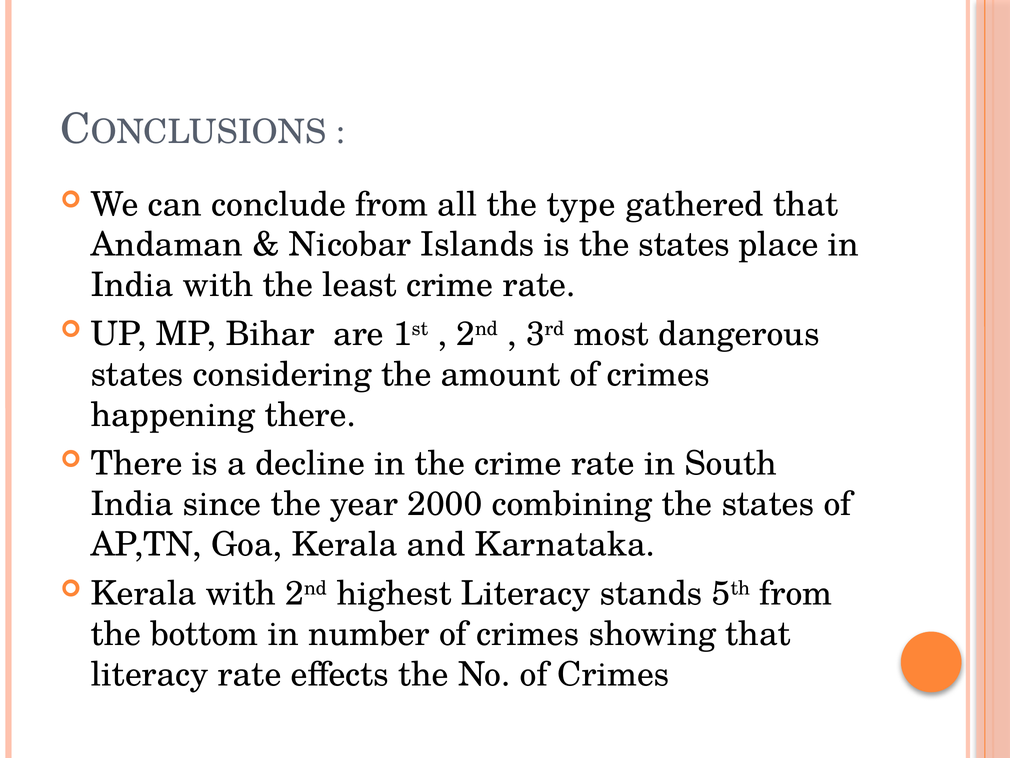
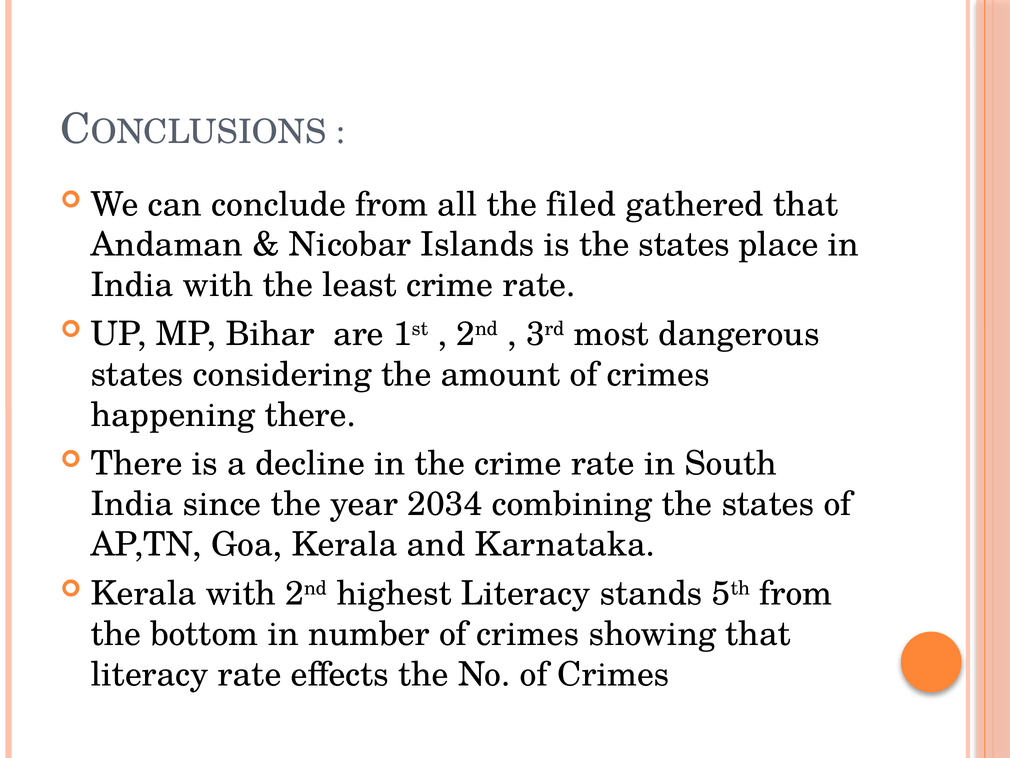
type: type -> filed (581, 204)
2000: 2000 -> 2034 (445, 504)
